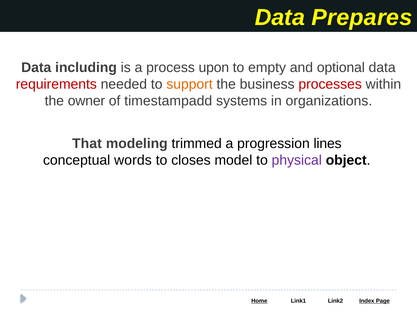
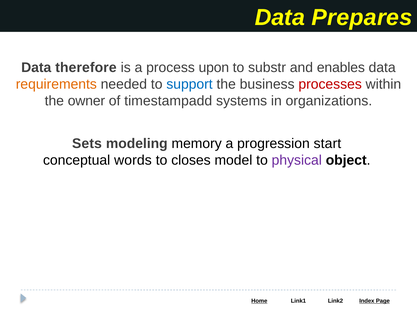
including: including -> therefore (86, 67)
empty: empty -> substr (267, 67)
optional: optional -> enables (341, 67)
requirements colour: red -> orange (56, 84)
support colour: orange -> blue (190, 84)
That: That -> Sets (87, 143)
trimmed: trimmed -> memory (197, 143)
lines: lines -> start (327, 143)
